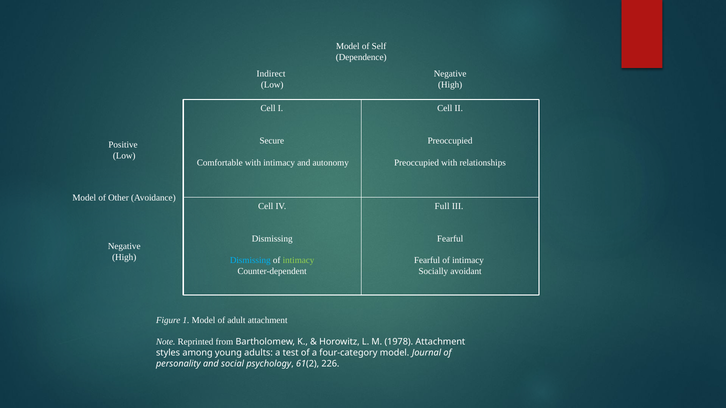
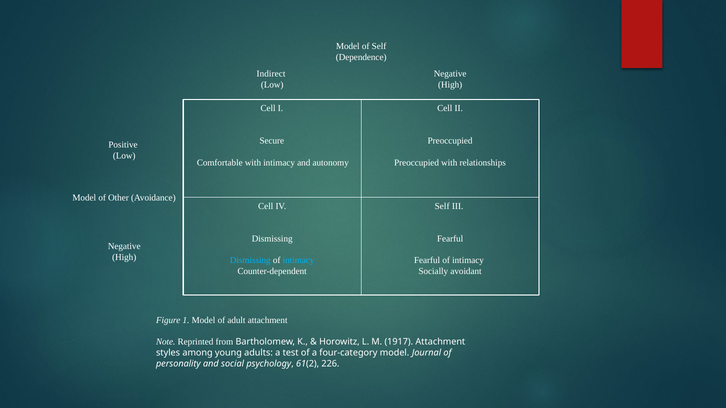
Full: Full -> Self (442, 206)
intimacy colour: light green -> light blue (299, 261)
1978: 1978 -> 1917 (399, 342)
